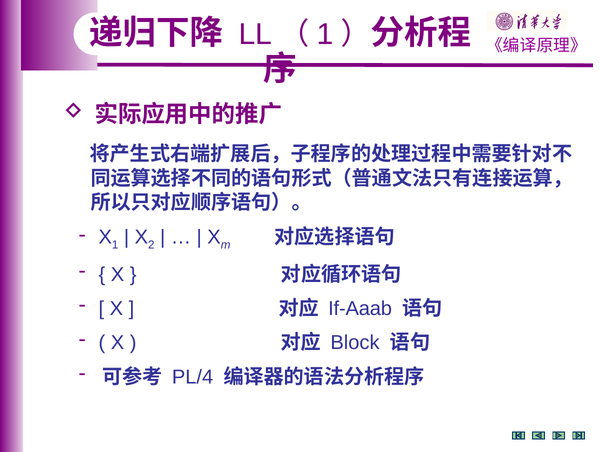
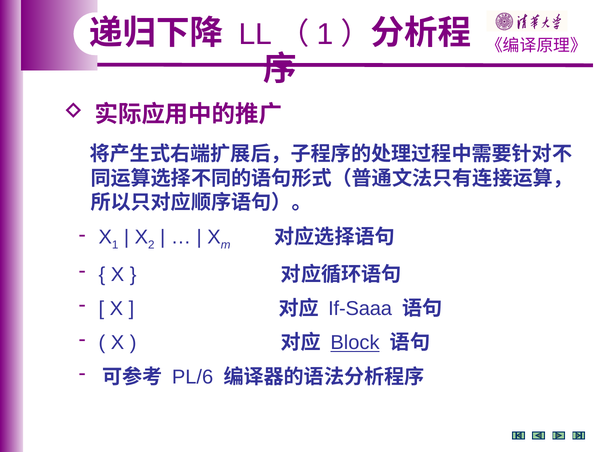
If-Aaab: If-Aaab -> If-Saaa (360, 309)
Block underline: none -> present (355, 343)
PL/4: PL/4 -> PL/6 (193, 377)
